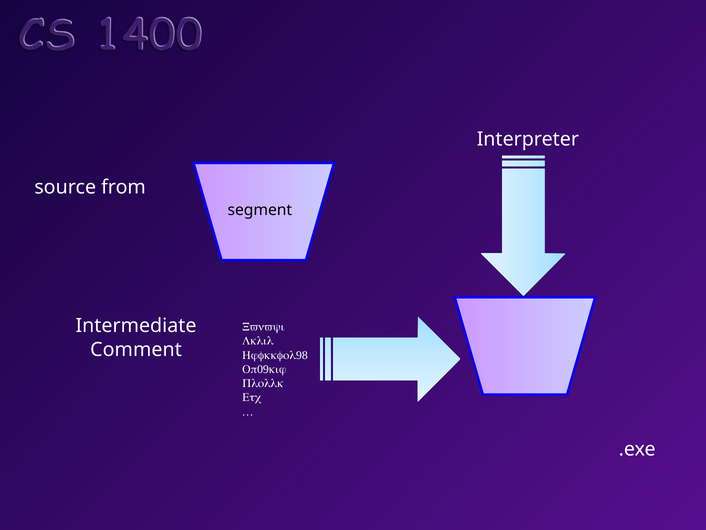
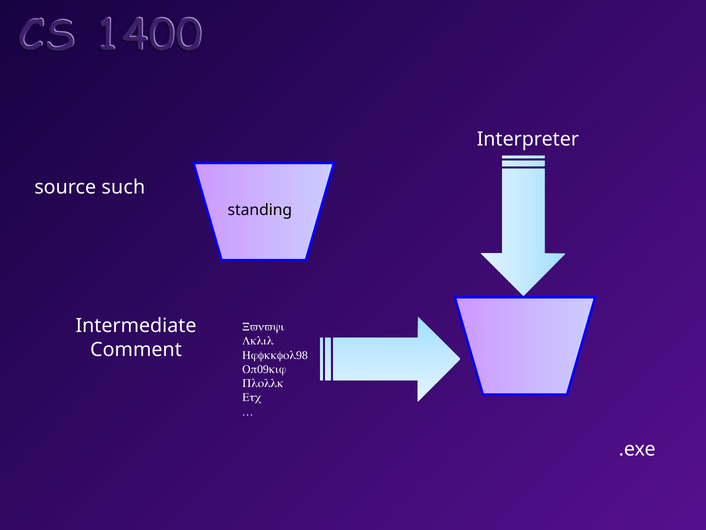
from: from -> such (123, 187)
segment: segment -> standing (260, 210)
